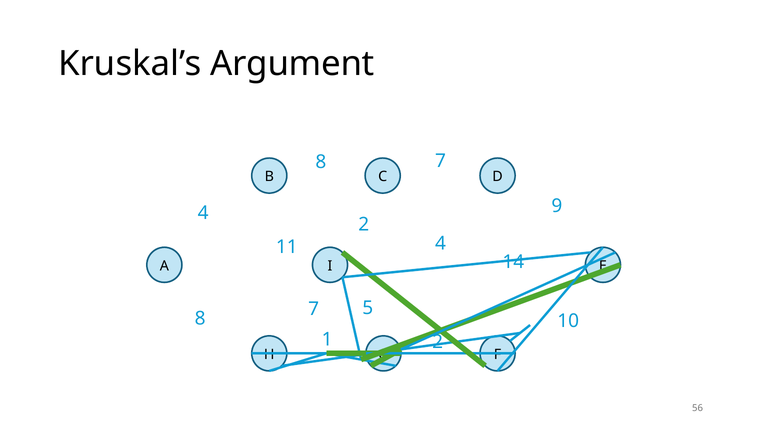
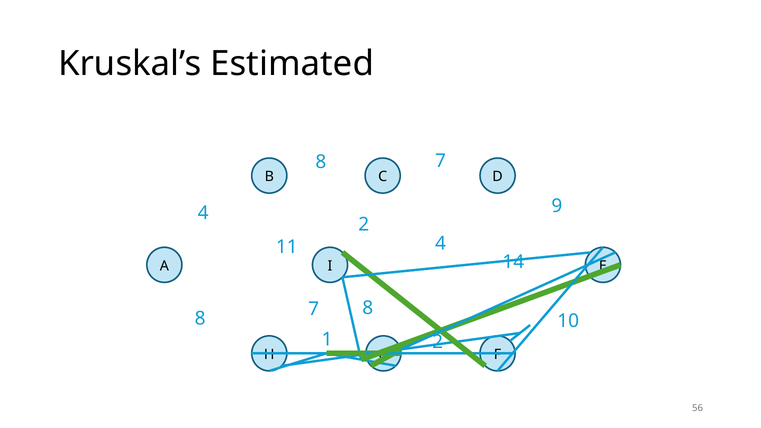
Argument: Argument -> Estimated (292, 64)
7 5: 5 -> 8 (368, 308)
